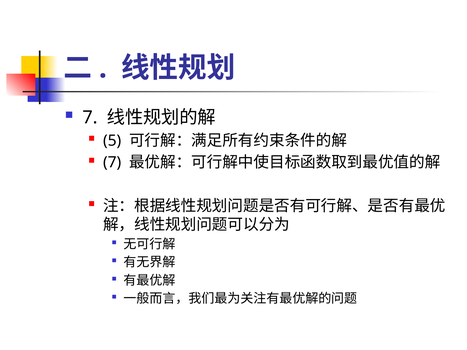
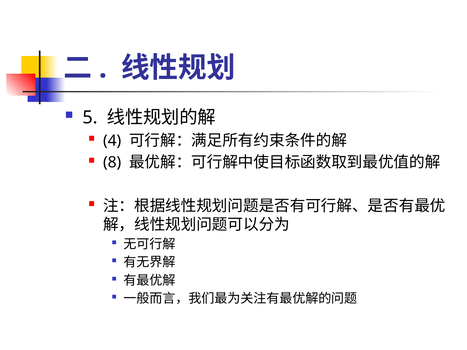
7: 7 -> 5 (90, 118)
5: 5 -> 4 (112, 141)
7: 7 -> 8 (112, 163)
